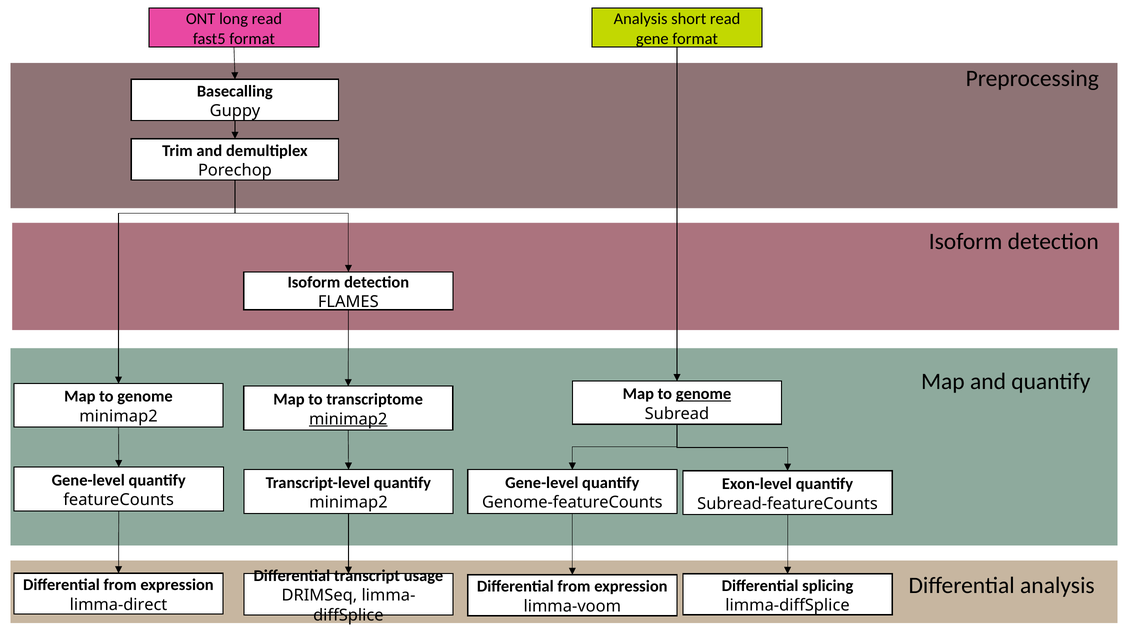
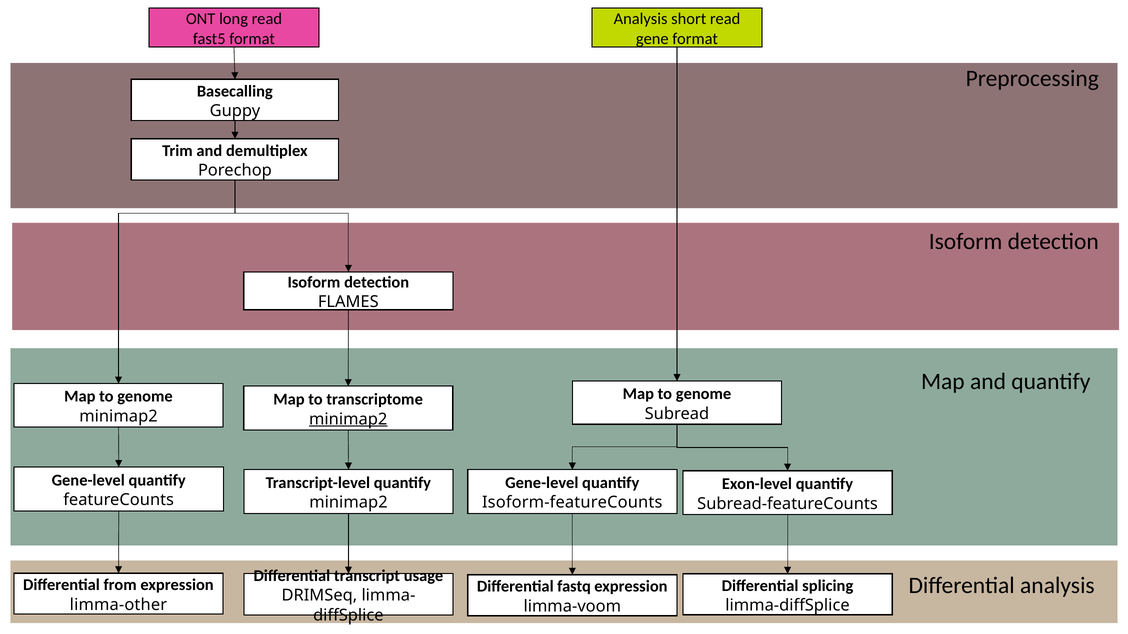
genome underline: present -> none (704, 394)
Genome-featureCounts: Genome-featureCounts -> Isoform-featureCounts (572, 503)
from: from -> fastq (574, 587)
limma-direct: limma-direct -> limma-other (118, 605)
